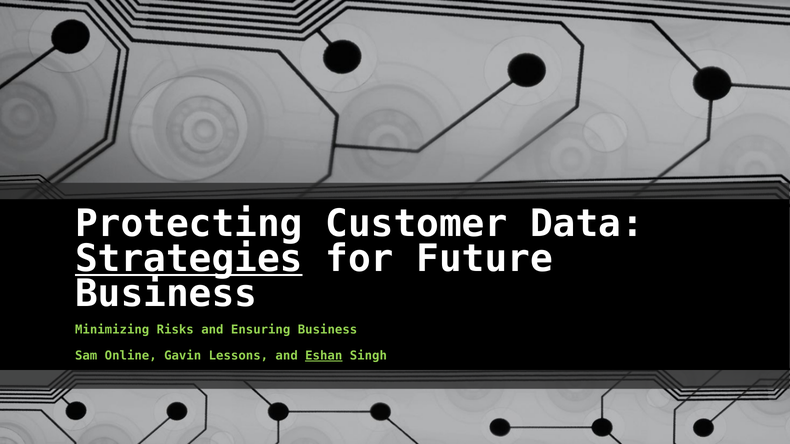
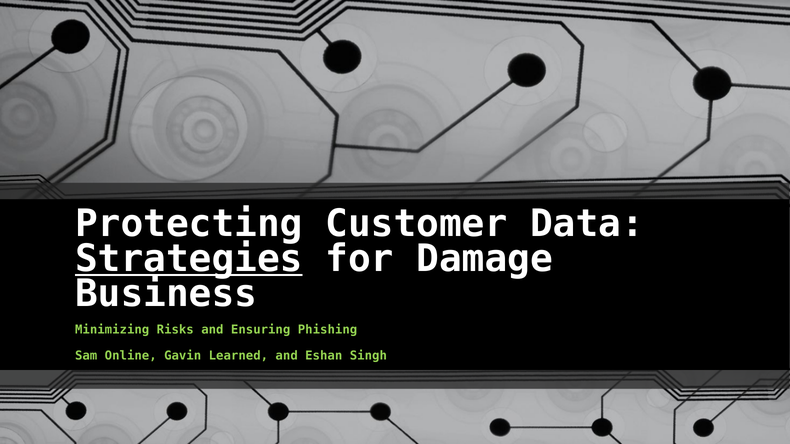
Future: Future -> Damage (485, 259)
Ensuring Business: Business -> Phishing (328, 330)
Lessons: Lessons -> Learned (238, 356)
Eshan underline: present -> none (324, 356)
